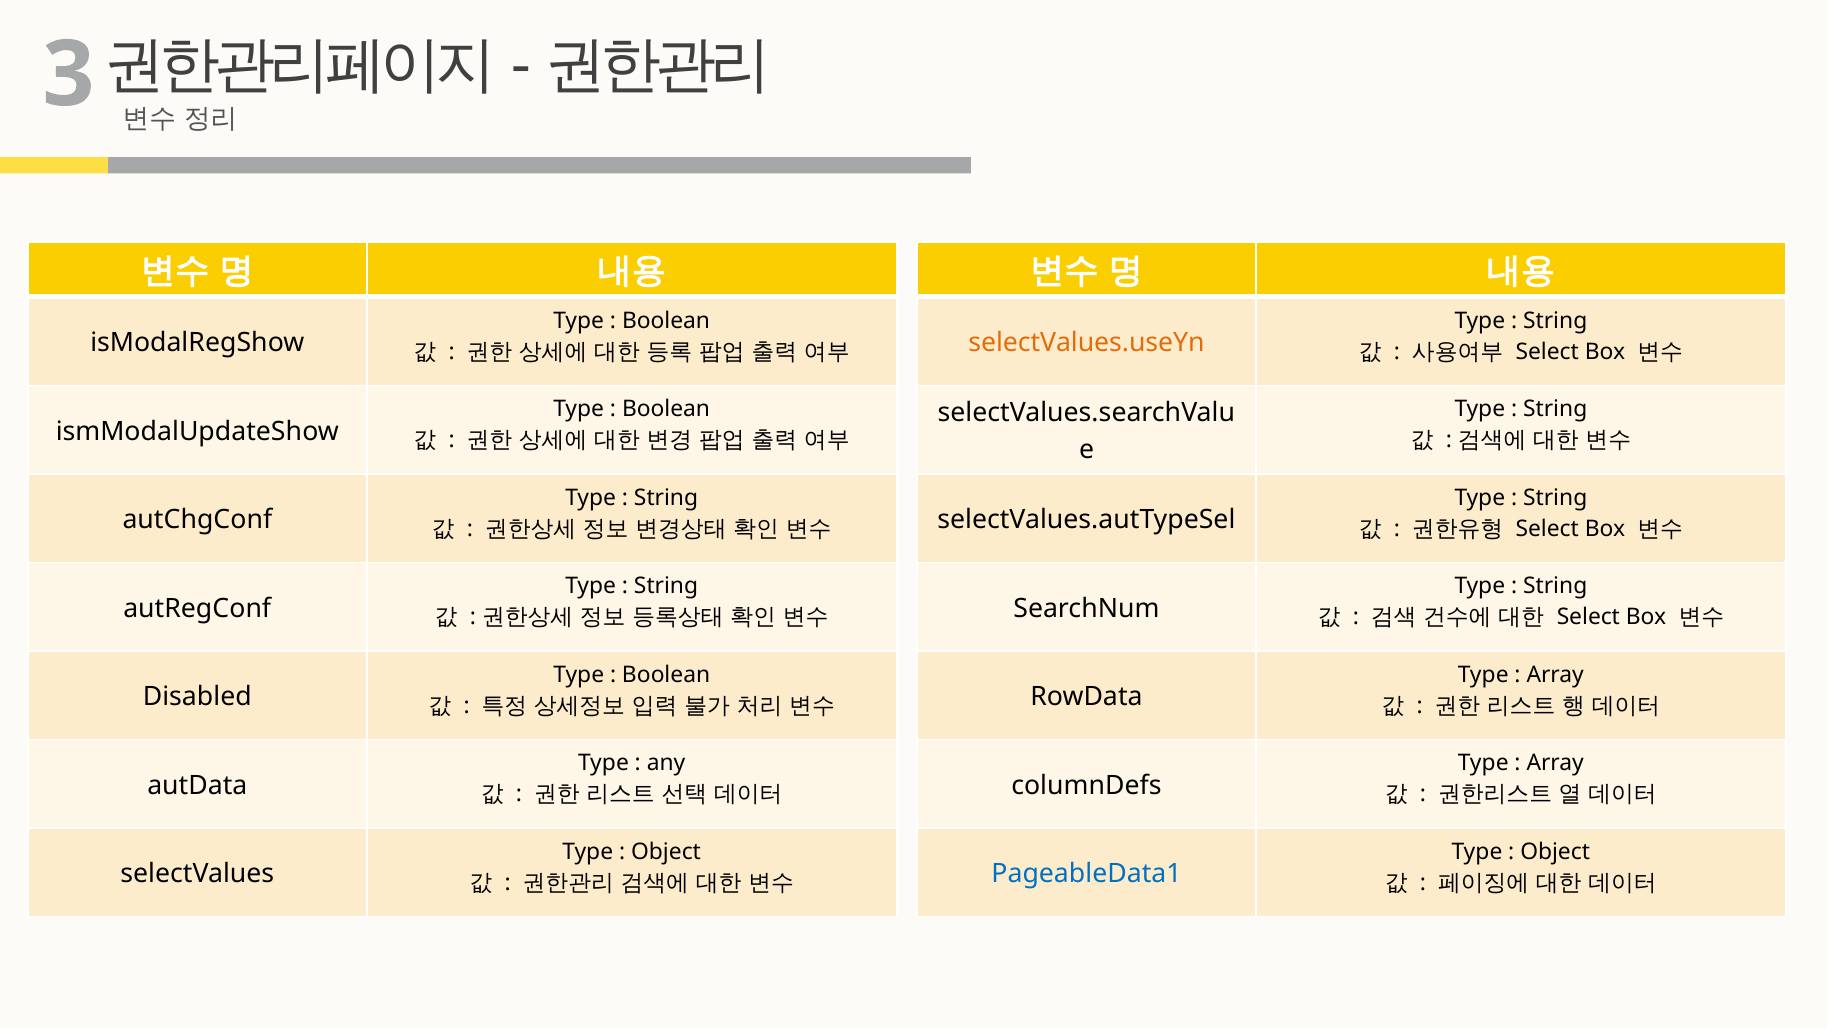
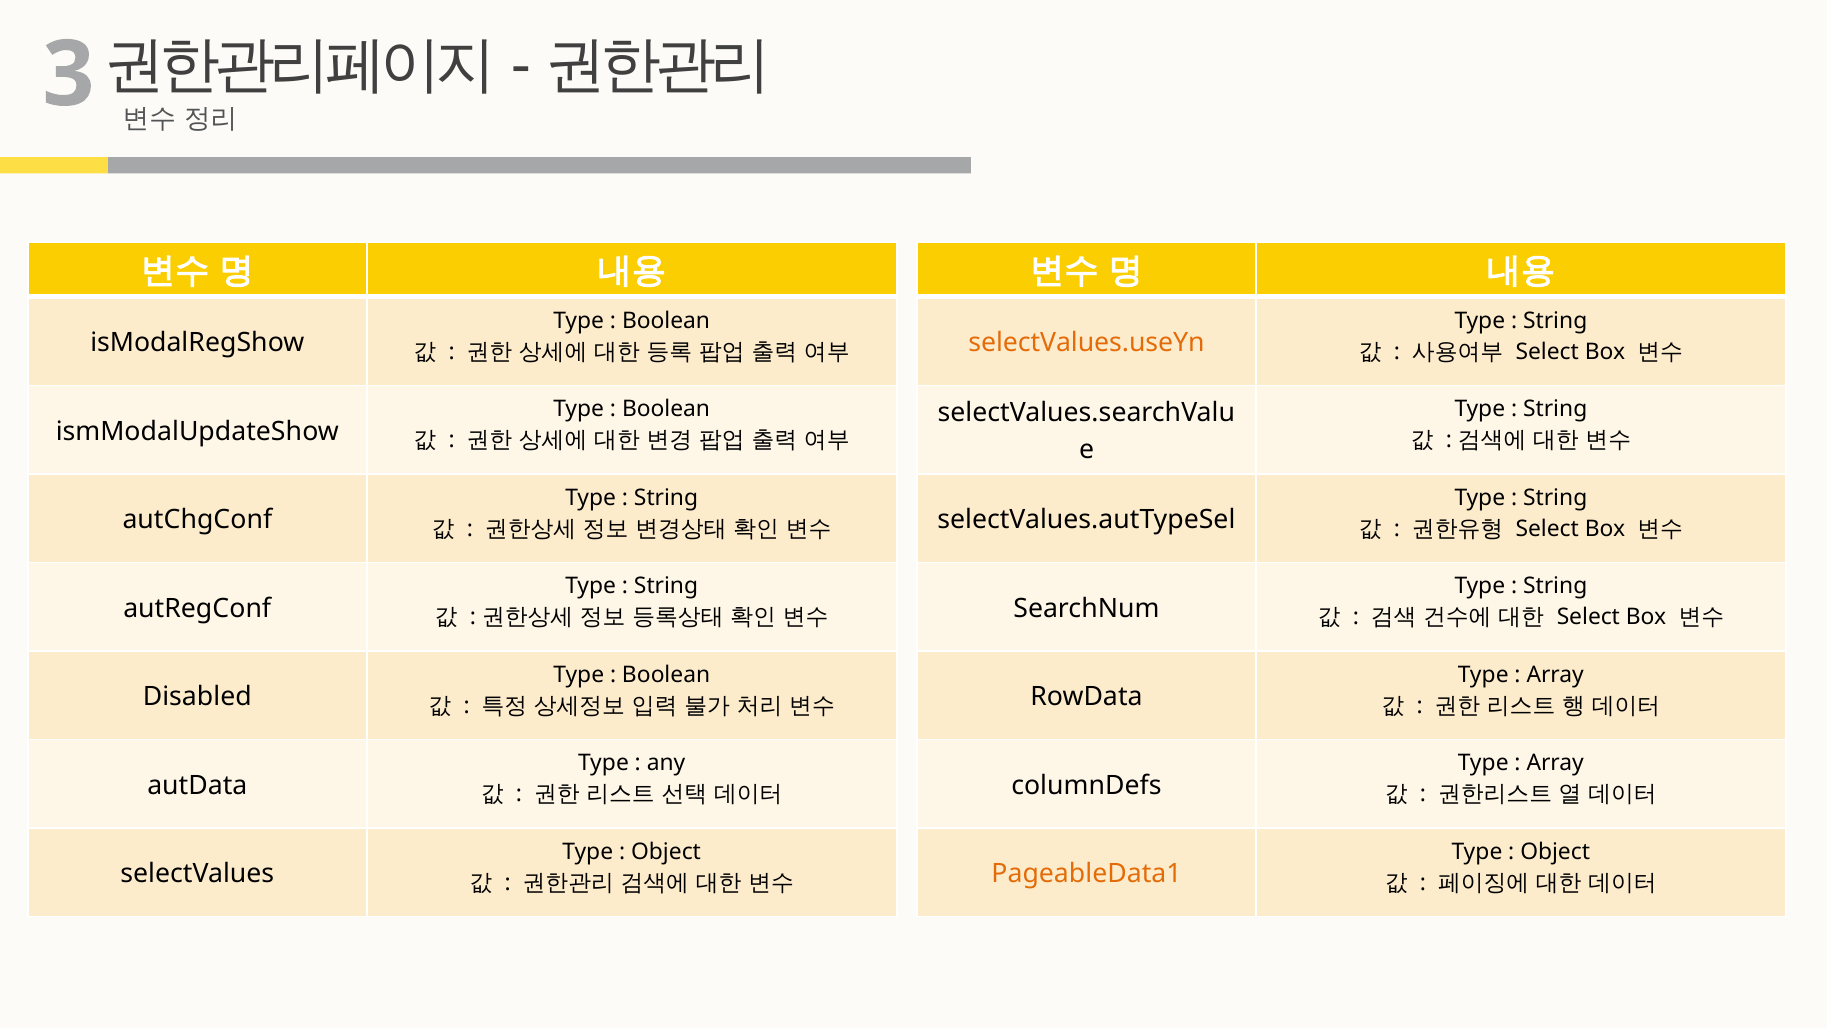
PageableData1 colour: blue -> orange (1087, 874)
